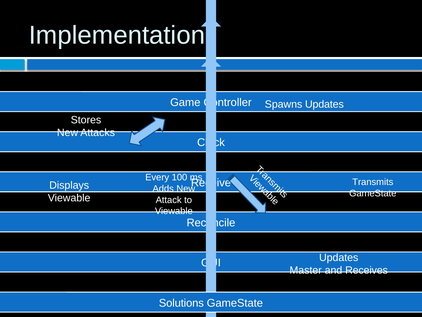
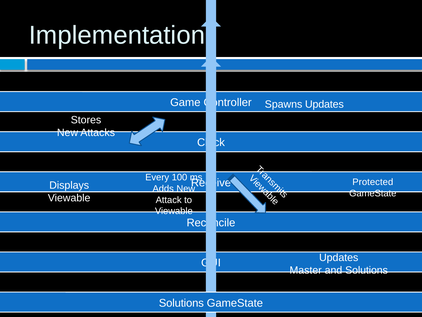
Transmits: Transmits -> Protected (373, 182)
and Receives: Receives -> Solutions (367, 270)
